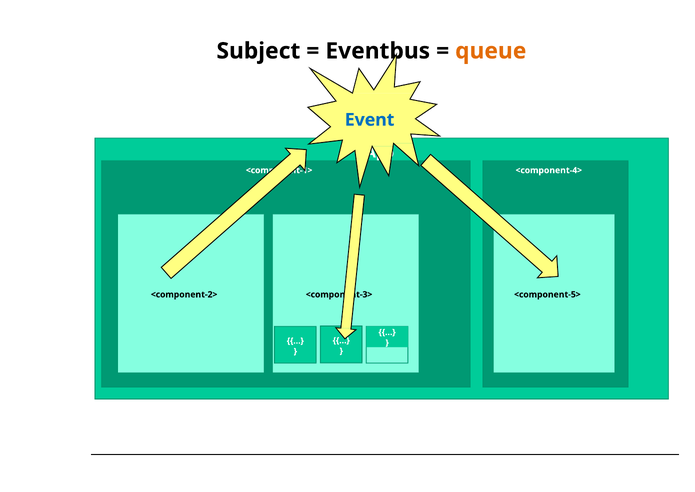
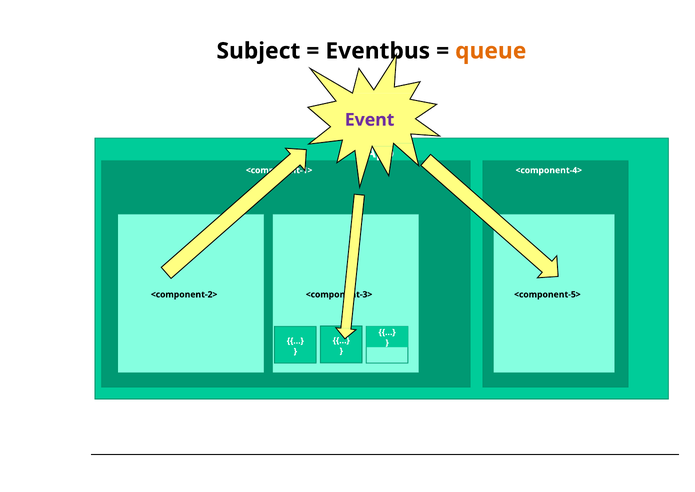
Event colour: blue -> purple (370, 120)
